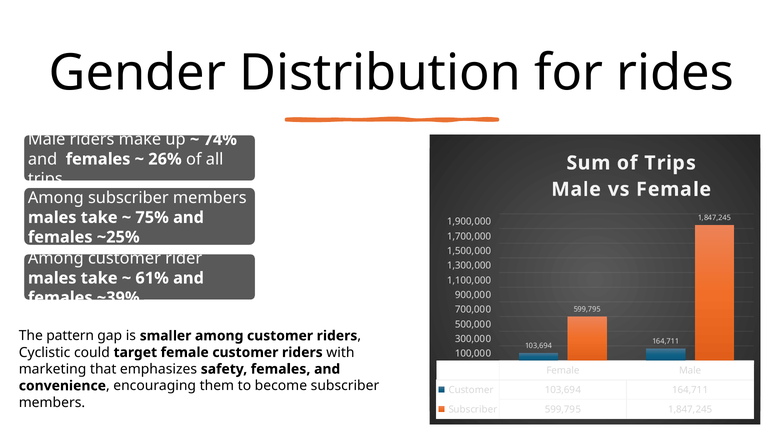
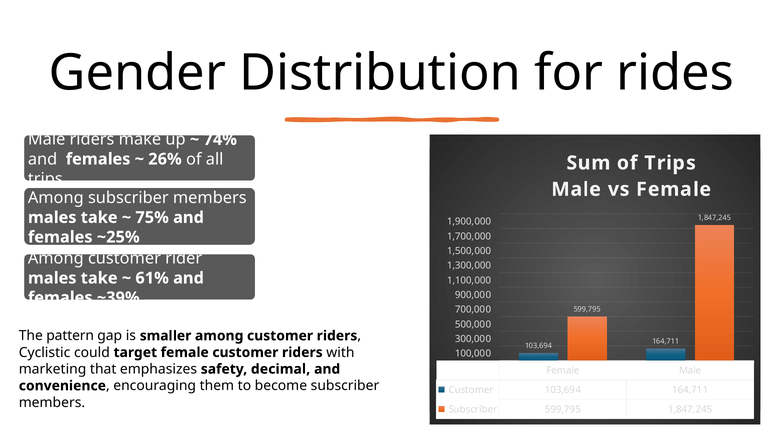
safety females: females -> decimal (281, 369)
